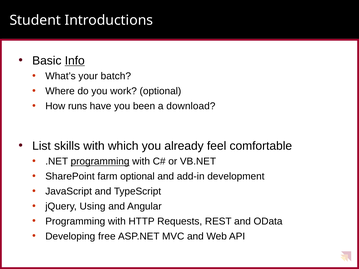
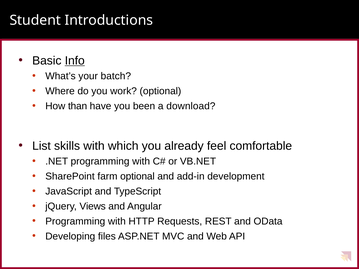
runs: runs -> than (78, 106)
programming underline: present -> none (100, 162)
Using: Using -> Views (93, 207)
free: free -> files (107, 236)
